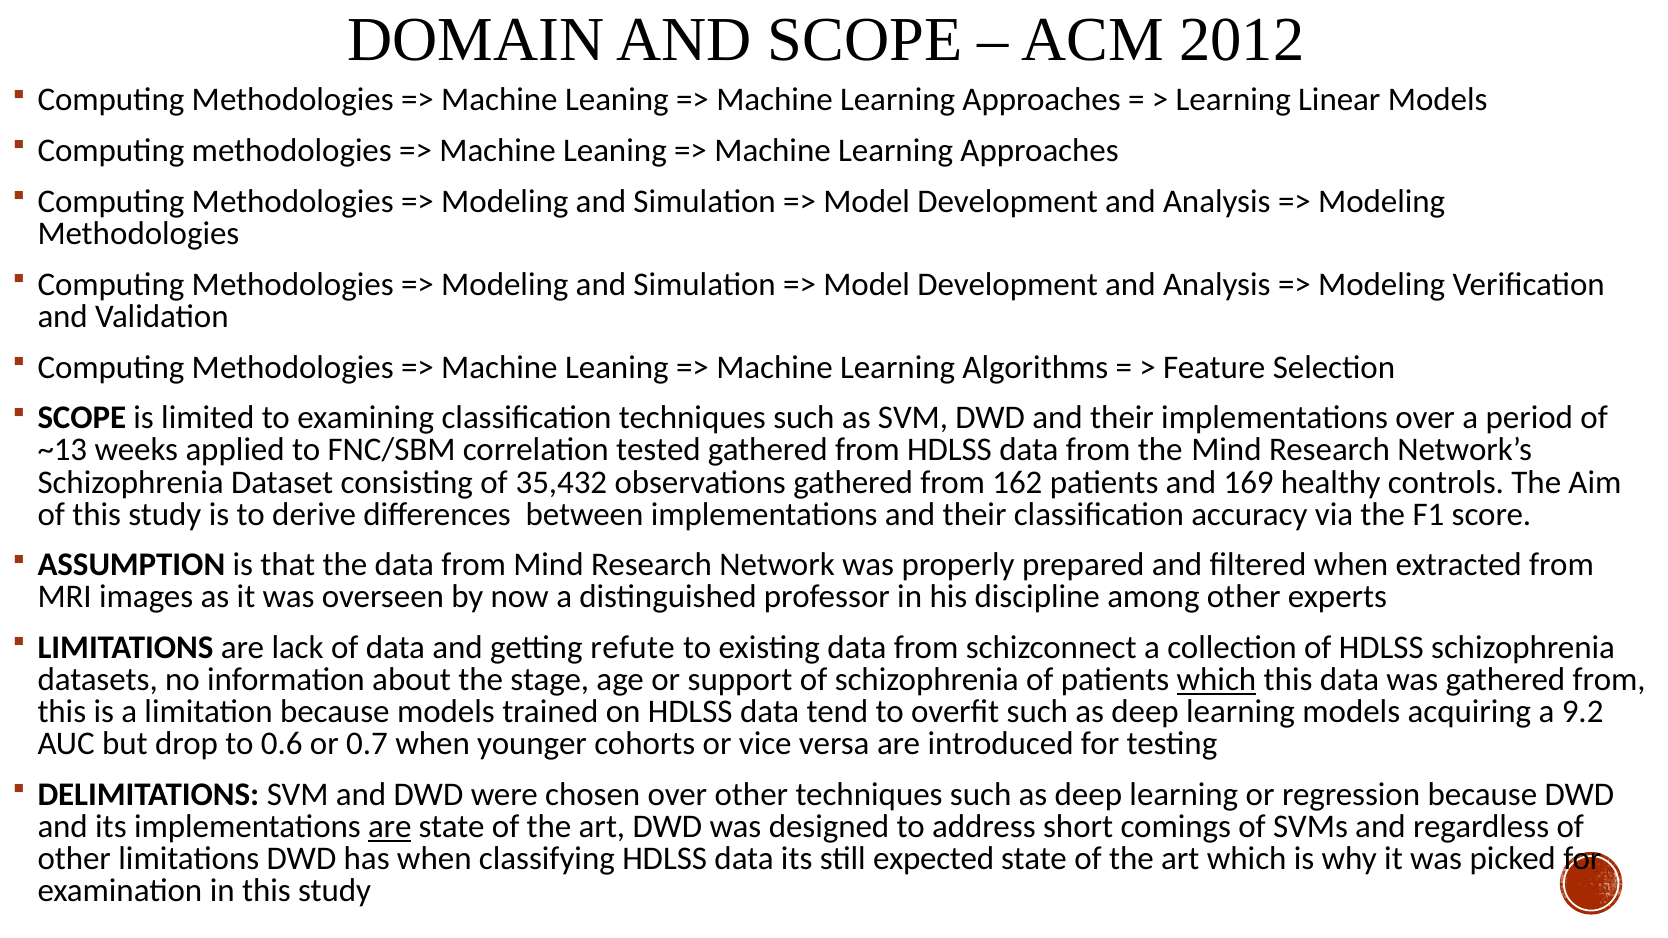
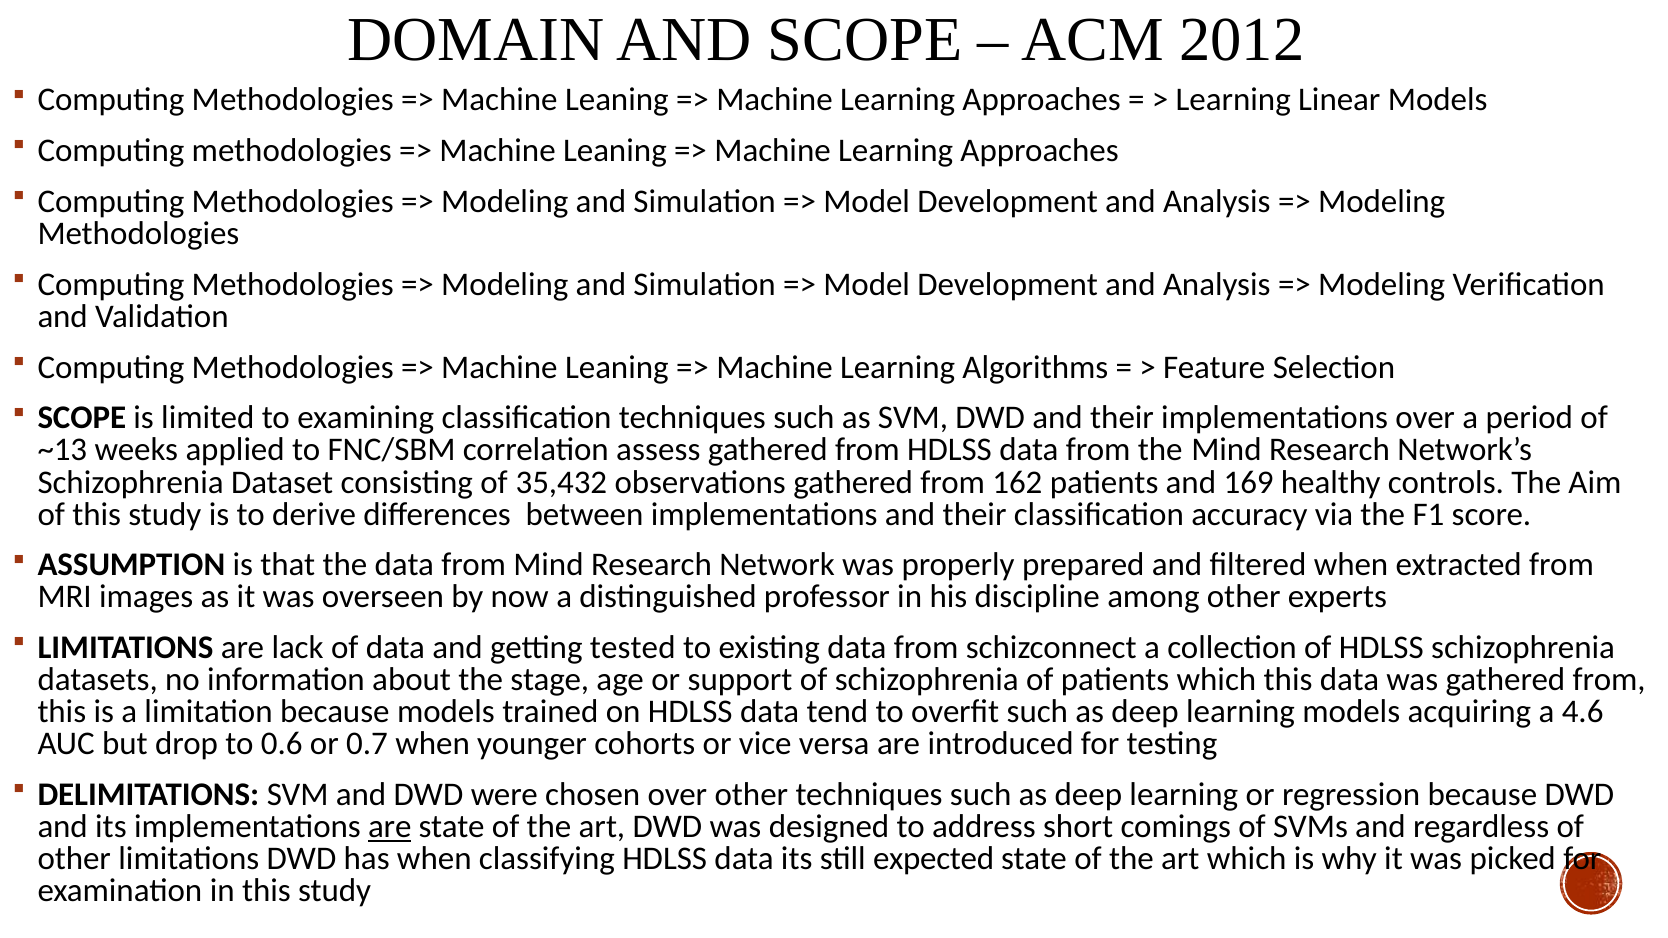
tested: tested -> assess (658, 450)
refute: refute -> tested (633, 648)
which underline: present -> none (1216, 680)
9.2: 9.2 -> 4.6 (1583, 712)
